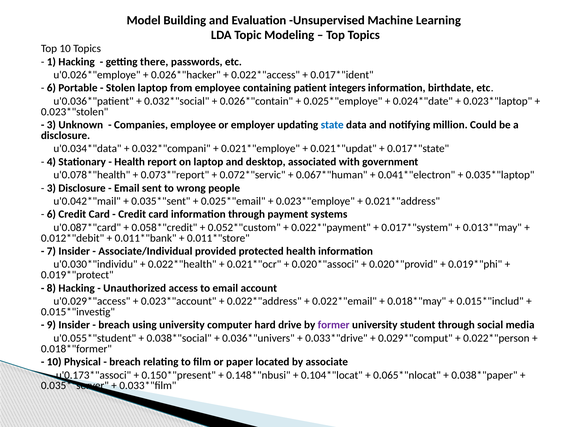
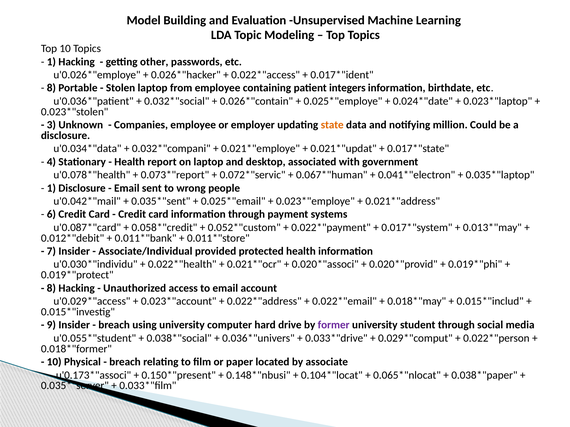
there: there -> other (154, 62)
6: 6 -> 8 (51, 88)
state colour: blue -> orange (332, 125)
3: 3 -> 1 (51, 188)
